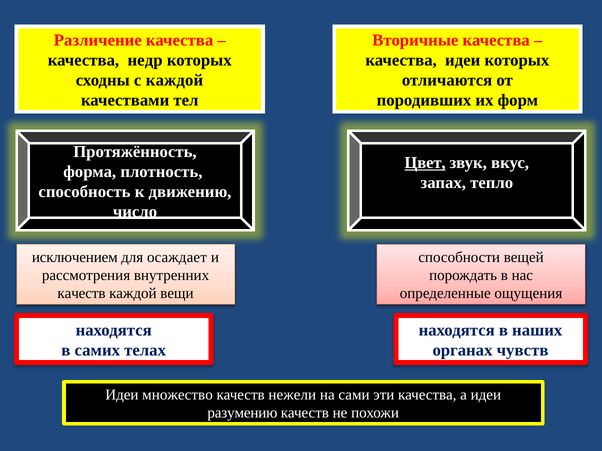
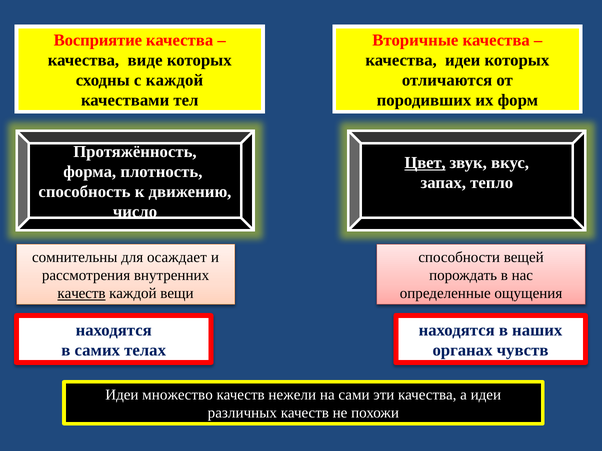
Различение: Различение -> Восприятие (98, 40)
недр: недр -> виде (145, 60)
исключением: исключением -> сомнительны (75, 258)
качеств underline: none -> present (81, 294)
разумению: разумению -> различных (242, 413)
